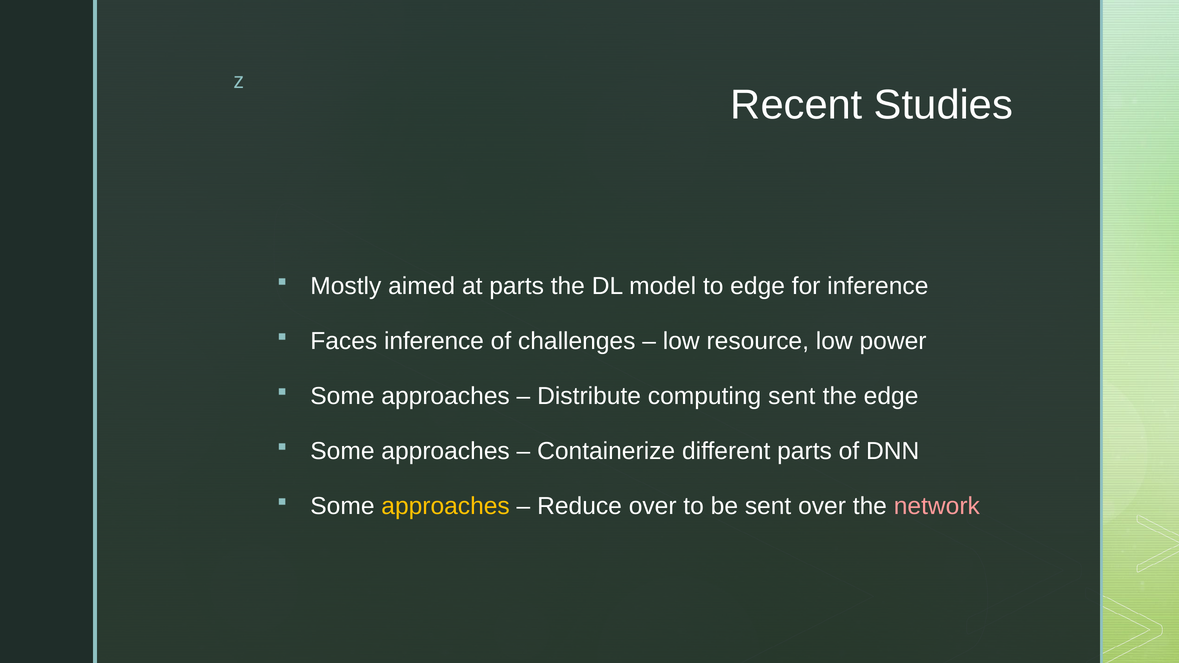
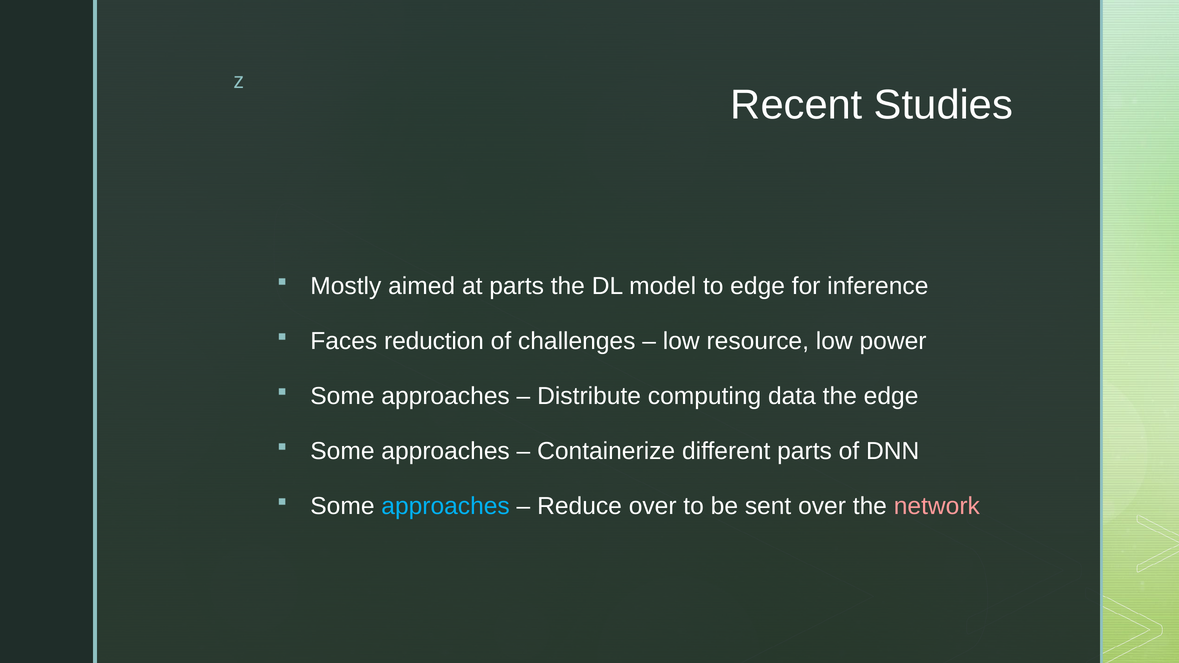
Faces inference: inference -> reduction (434, 341)
computing sent: sent -> data (792, 396)
approaches colour: yellow -> light blue (446, 506)
